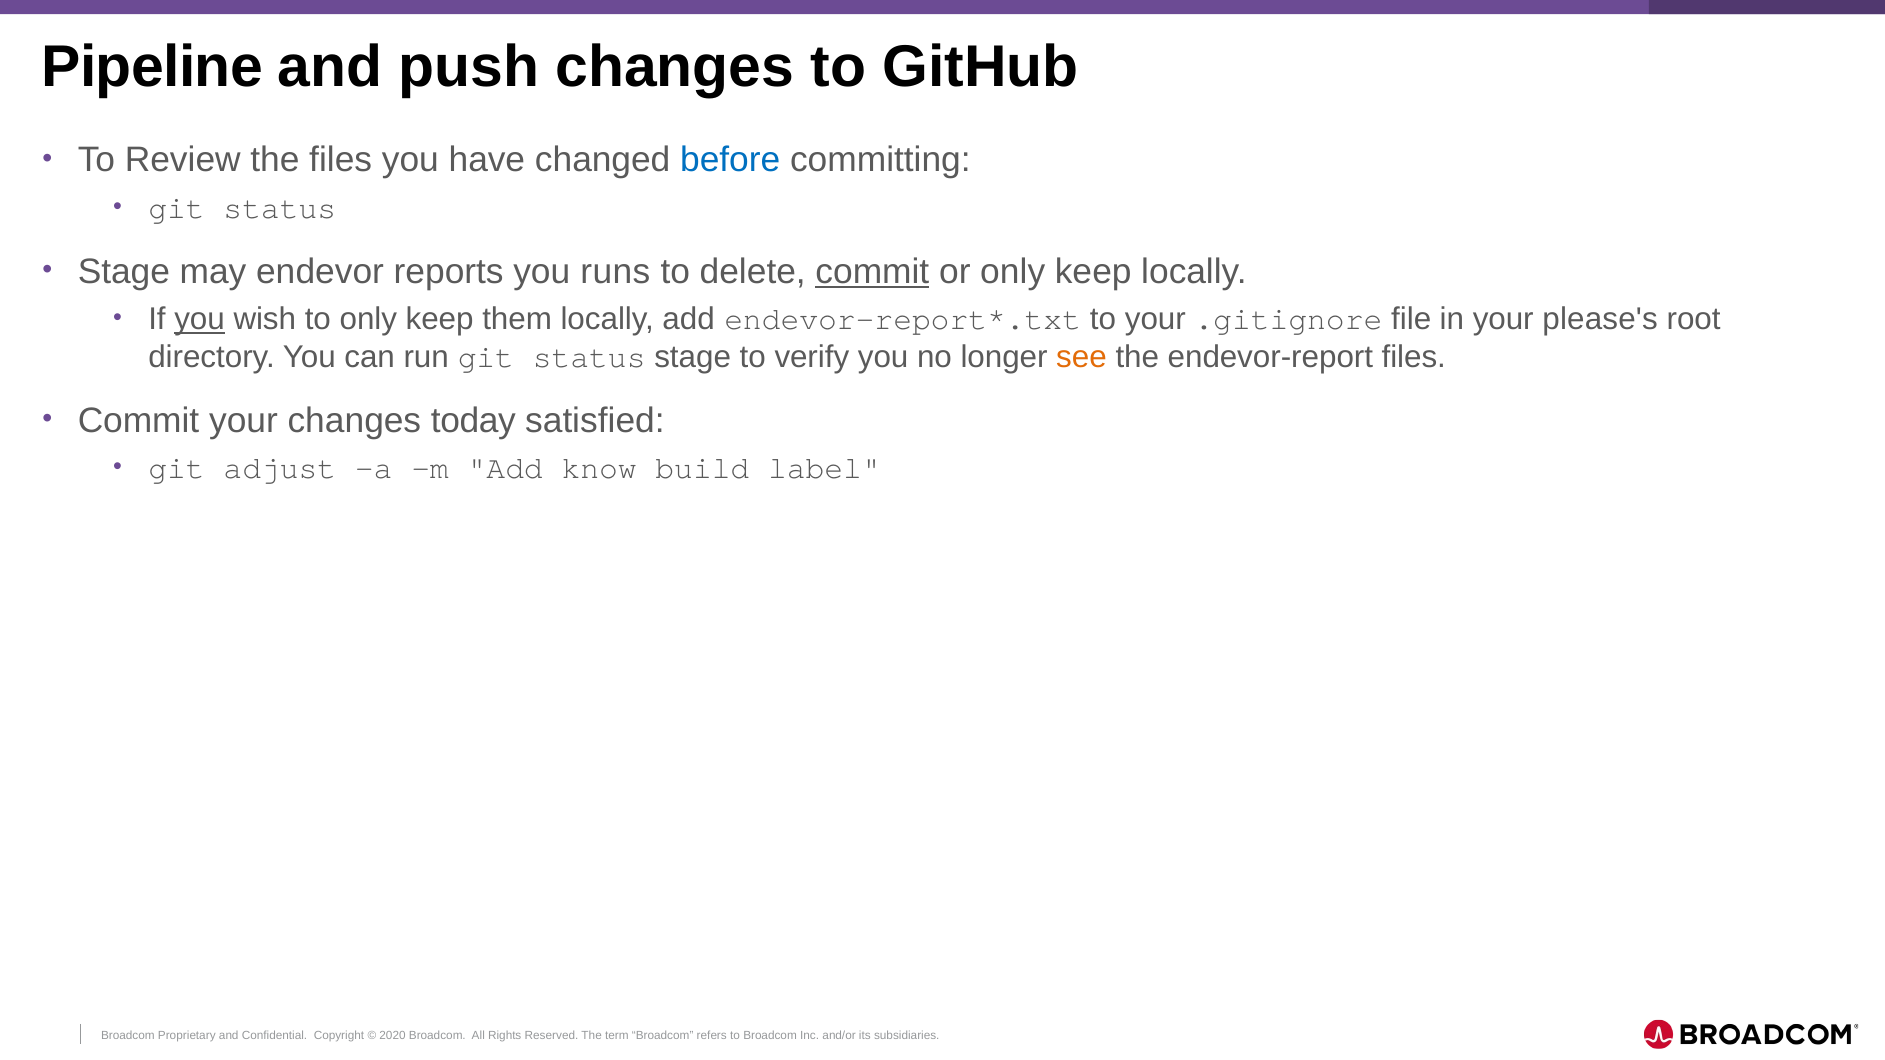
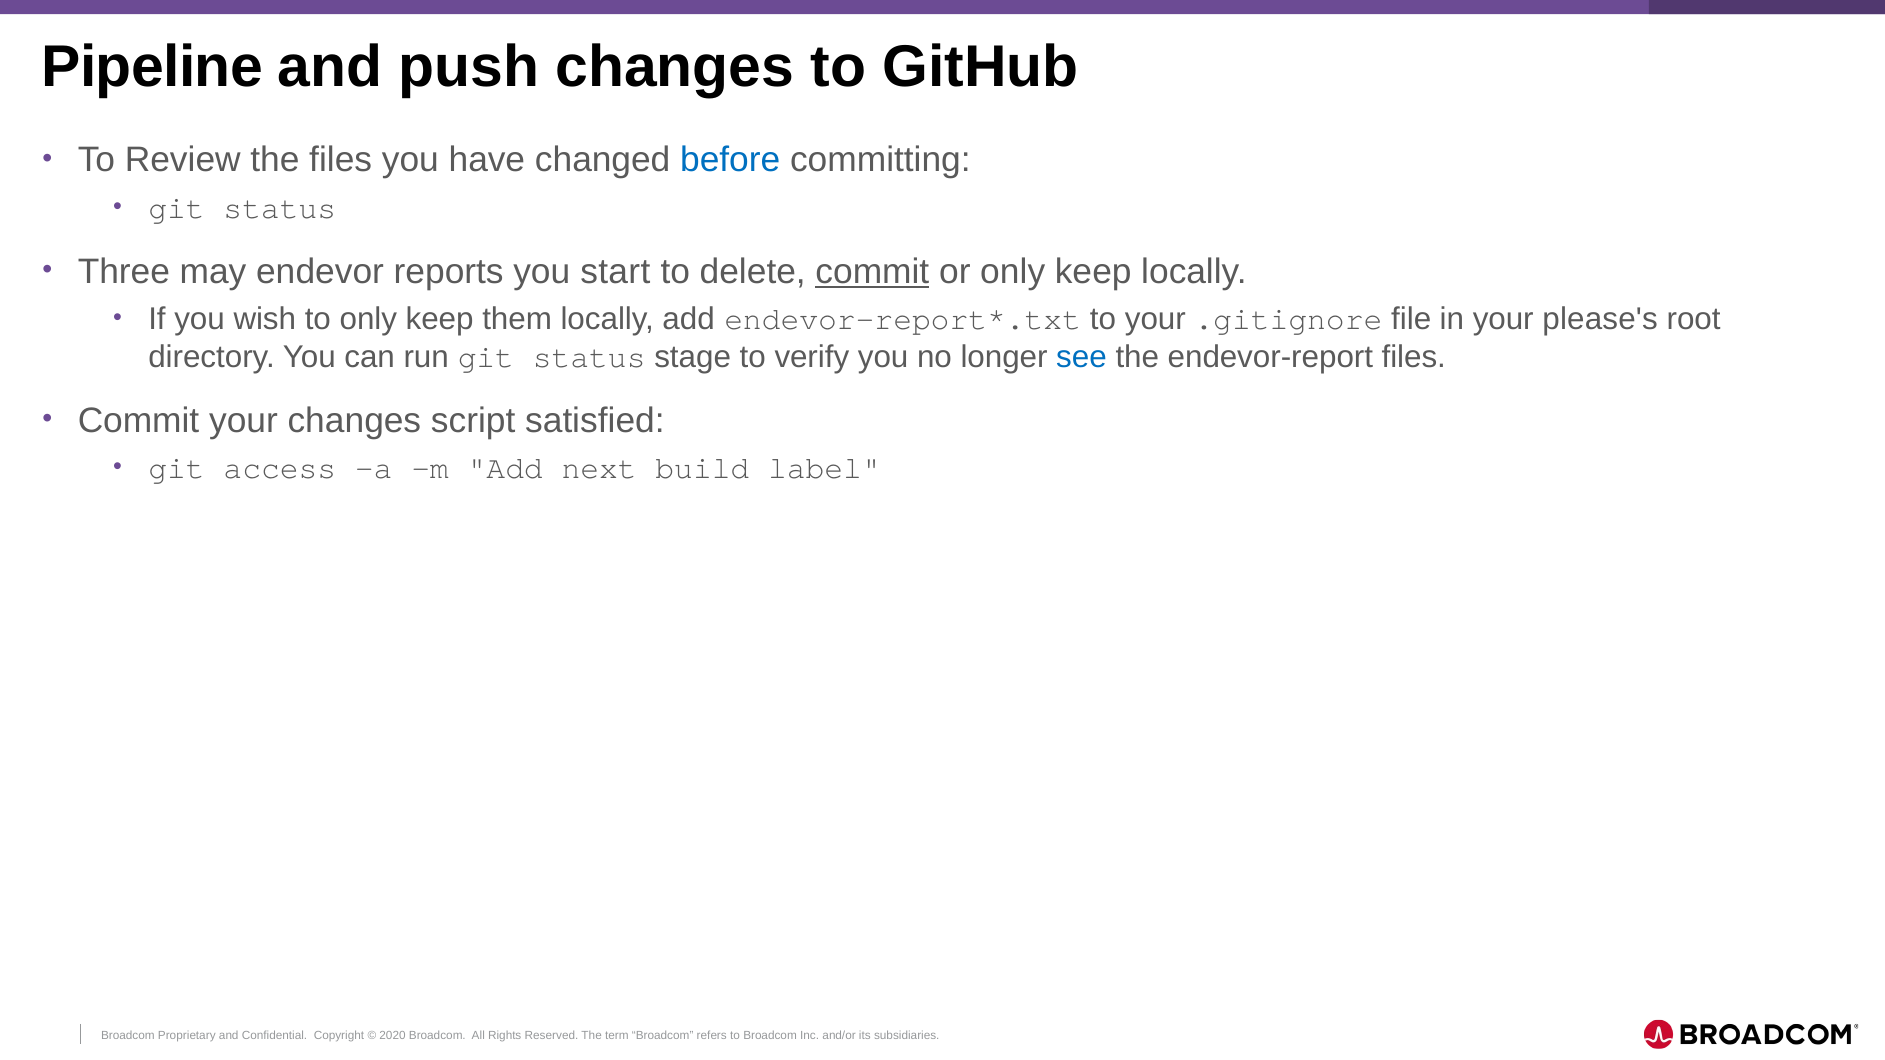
Stage: Stage -> Three (124, 272)
runs: runs -> start (615, 272)
you underline: present -> none (200, 319)
see colour: orange -> blue (1082, 357)
today: today -> script (473, 421)
adjust: adjust -> access (280, 468)
know: know -> next (599, 468)
